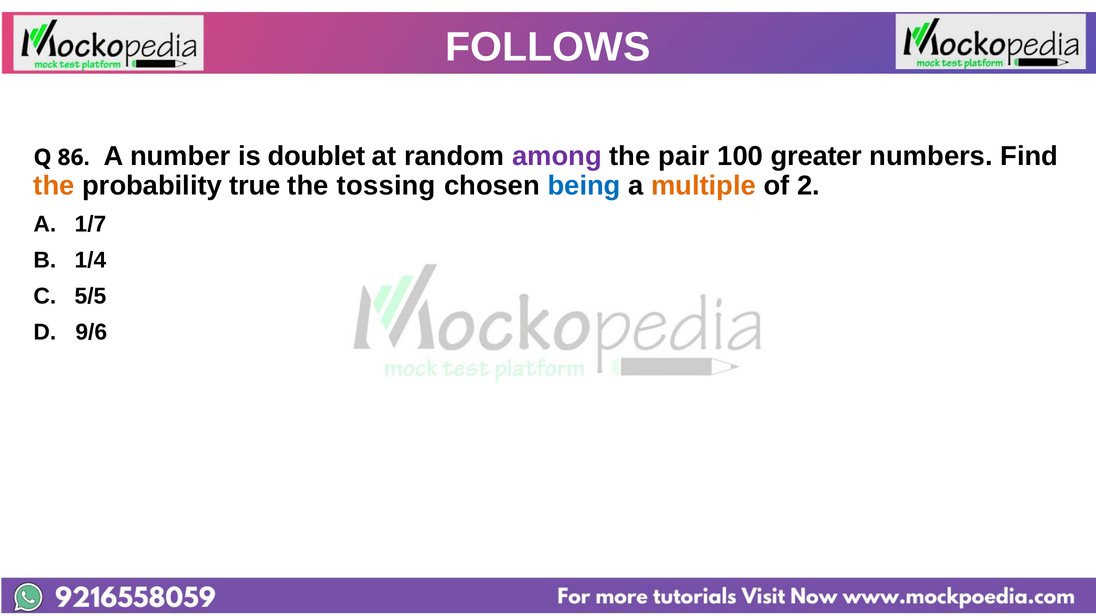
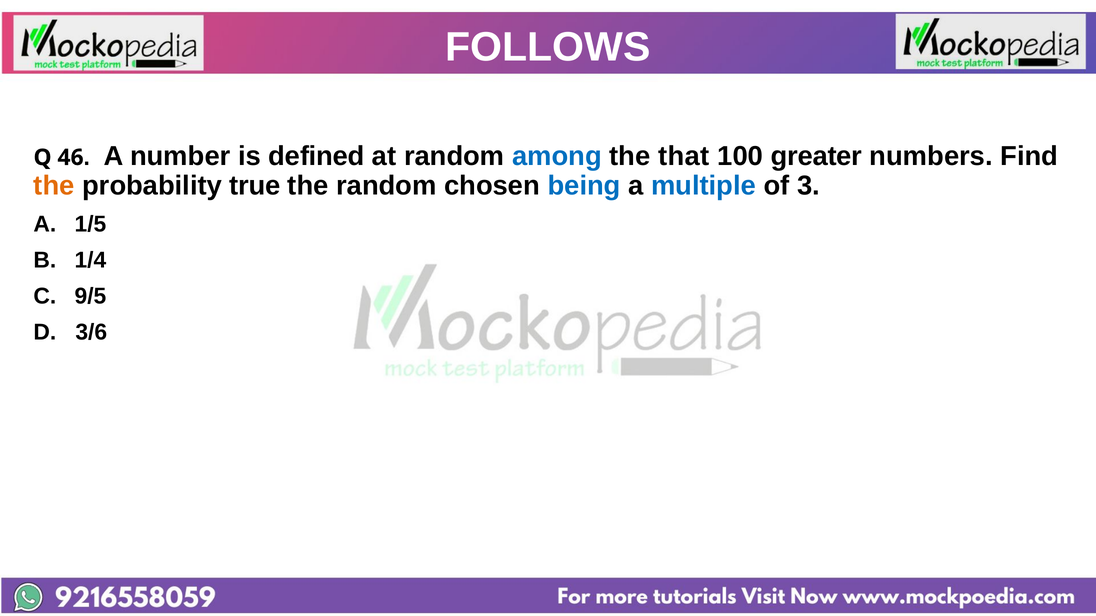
86: 86 -> 46 (71, 158)
doublet: doublet -> defined (317, 156)
among colour: purple -> blue (557, 156)
pair: pair -> that (684, 156)
the tossing: tossing -> random (386, 186)
multiple colour: orange -> blue (703, 186)
2: 2 -> 3 (808, 186)
1/7: 1/7 -> 1/5 (90, 224)
5/5: 5/5 -> 9/5 (90, 297)
9/6: 9/6 -> 3/6 (91, 333)
